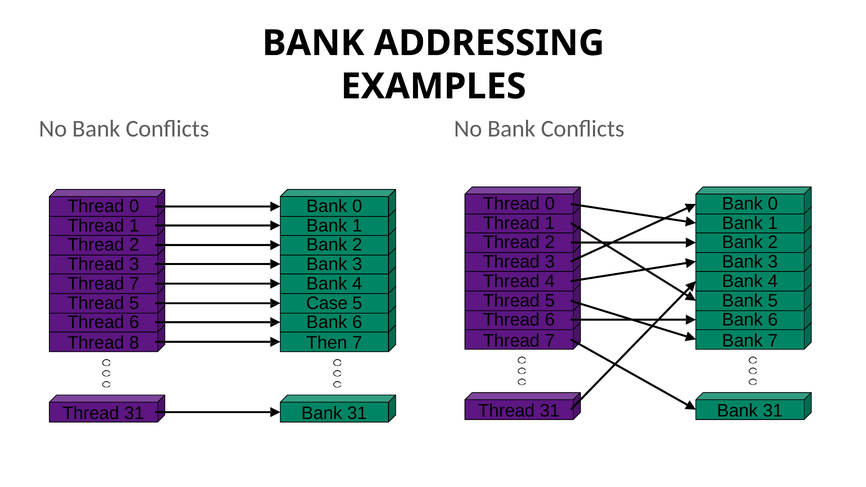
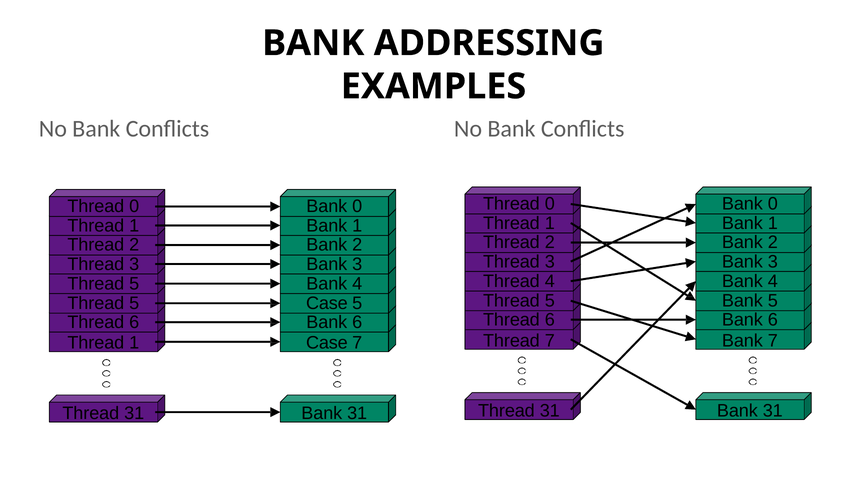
7: 7 -> 5 (134, 284)
8: 8 -> 1 (134, 343)
Then: Then -> Case (327, 343)
